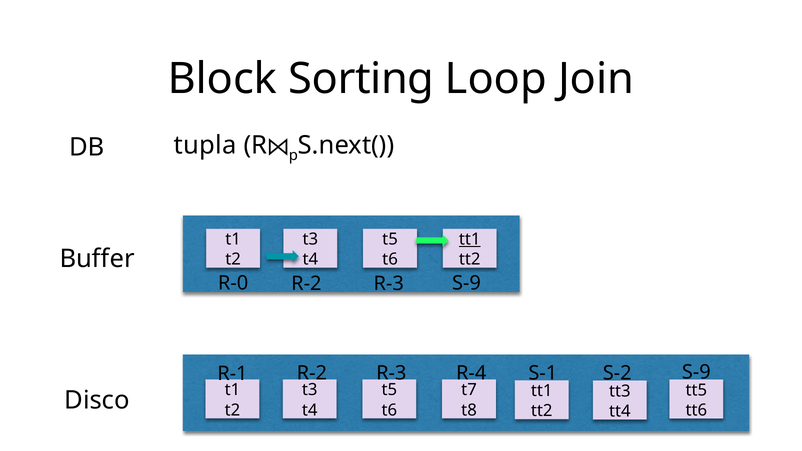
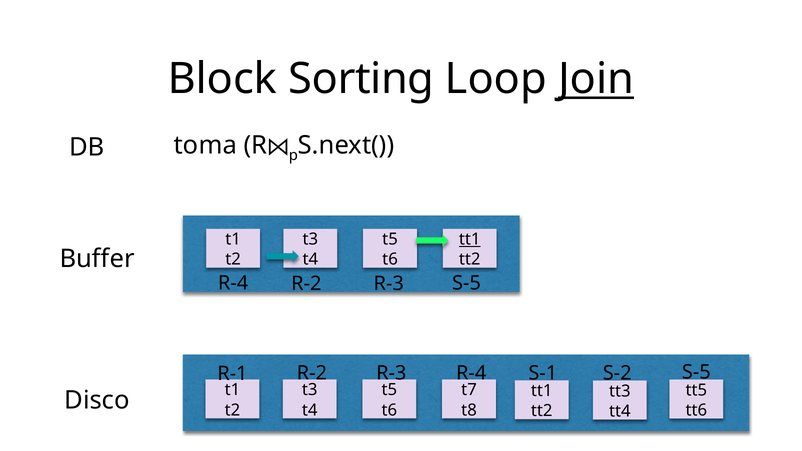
Join underline: none -> present (596, 79)
tupla: tupla -> toma (205, 145)
R-0: R-0 -> R-4 (233, 283)
R-3 S-9: S-9 -> S-5 (466, 283)
S-9: S-9 -> S-5 (696, 372)
